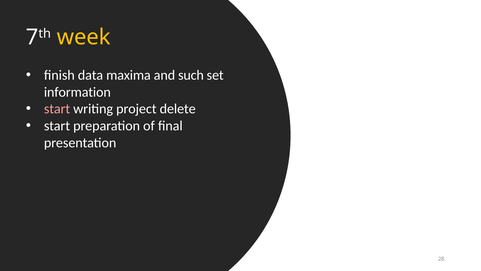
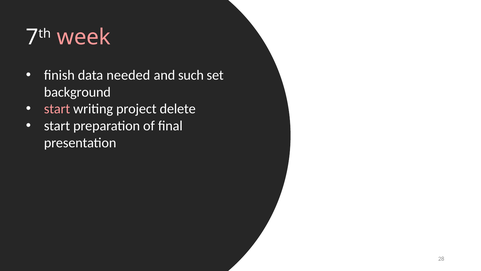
week colour: yellow -> pink (84, 37)
maxima: maxima -> needed (128, 75)
information: information -> background (77, 92)
